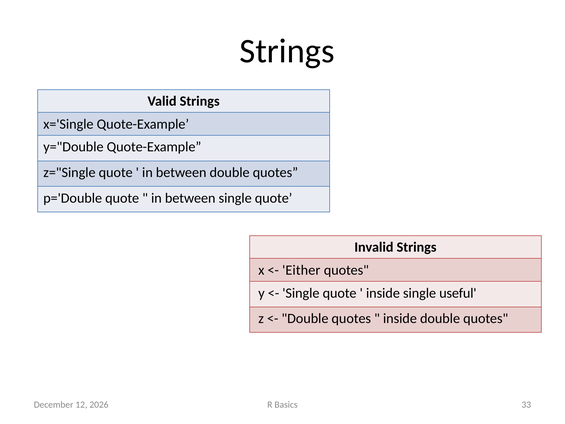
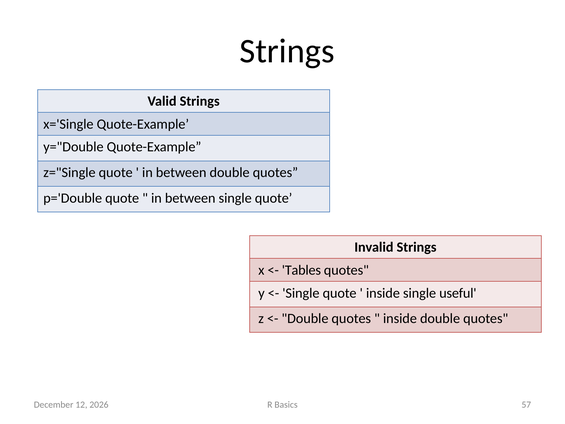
Either: Either -> Tables (301, 270)
33: 33 -> 57 (526, 405)
